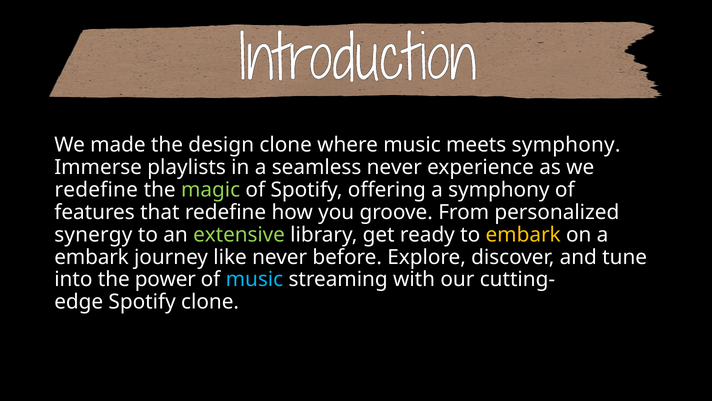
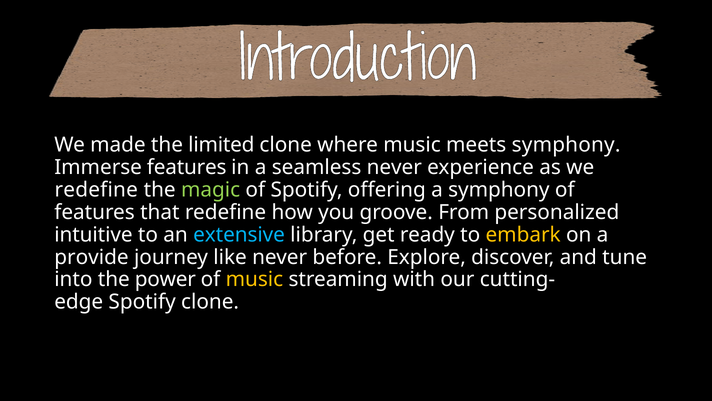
design: design -> limited (221, 145)
Immerse playlists: playlists -> features (187, 167)
synergy: synergy -> intuitive (93, 234)
extensive colour: light green -> light blue (239, 234)
embark: embark -> provide (91, 257)
music colour: light blue -> yellow (254, 279)
